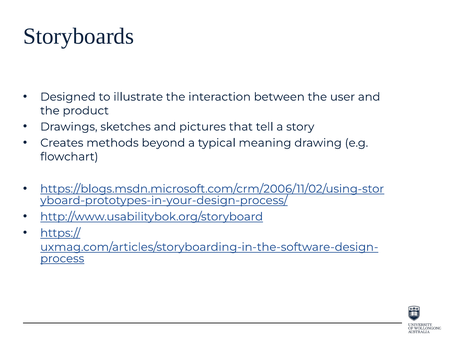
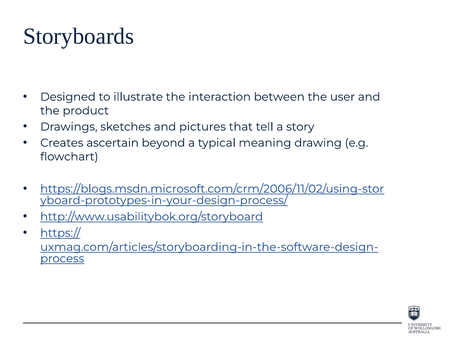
methods: methods -> ascertain (113, 143)
